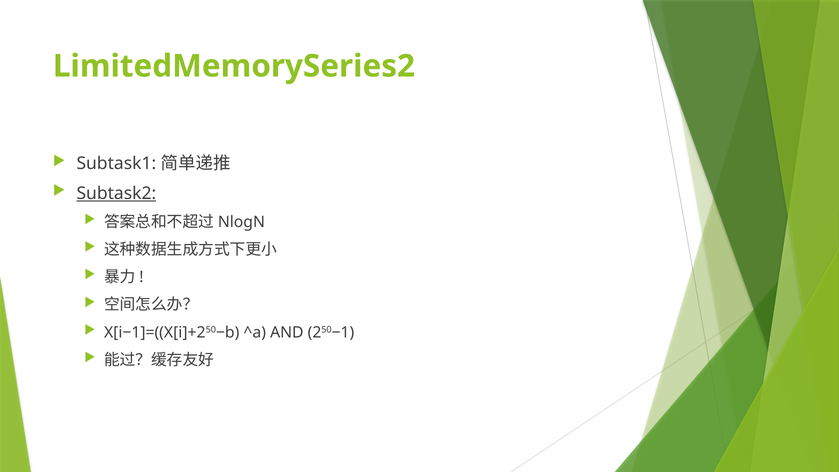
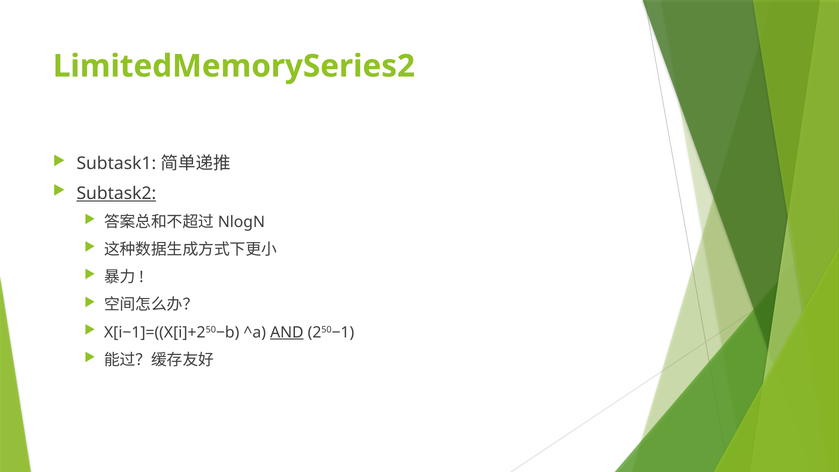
AND underline: none -> present (287, 332)
